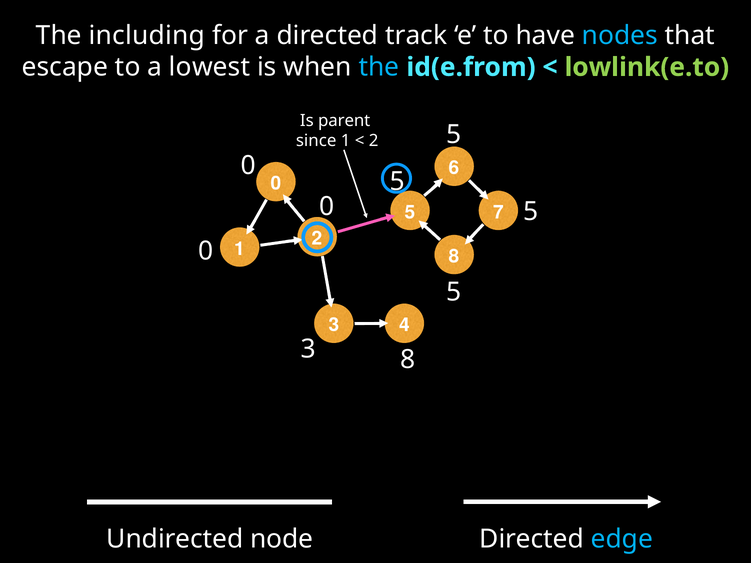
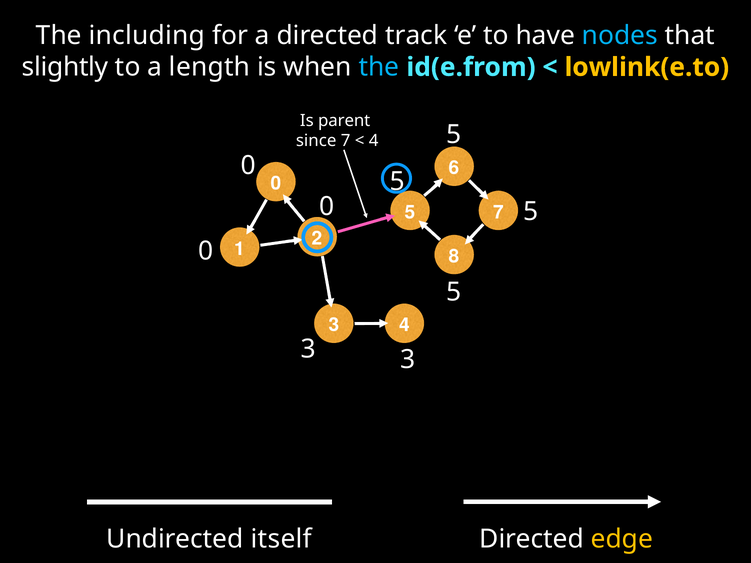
escape: escape -> slightly (65, 67)
lowest: lowest -> length (210, 67)
lowlink(e.to colour: light green -> yellow (647, 67)
since 1: 1 -> 7 (346, 141)
2: 2 -> 4 (374, 141)
3 8: 8 -> 3 (408, 360)
node: node -> itself (281, 539)
edge colour: light blue -> yellow (622, 539)
